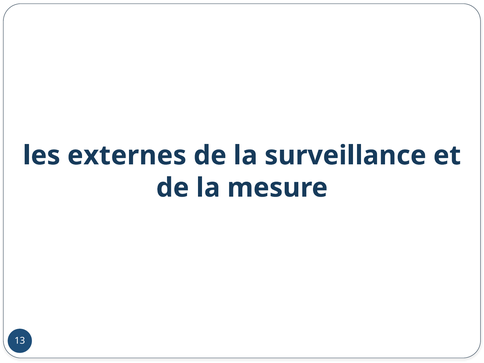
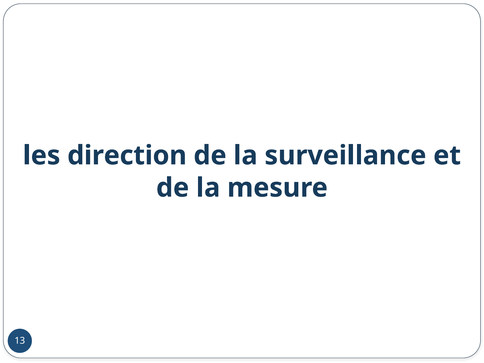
externes: externes -> direction (127, 155)
